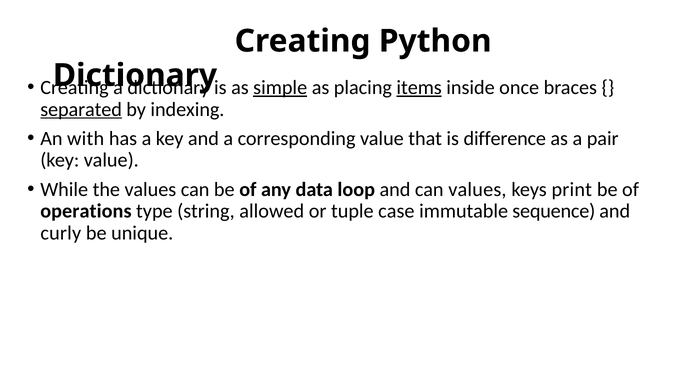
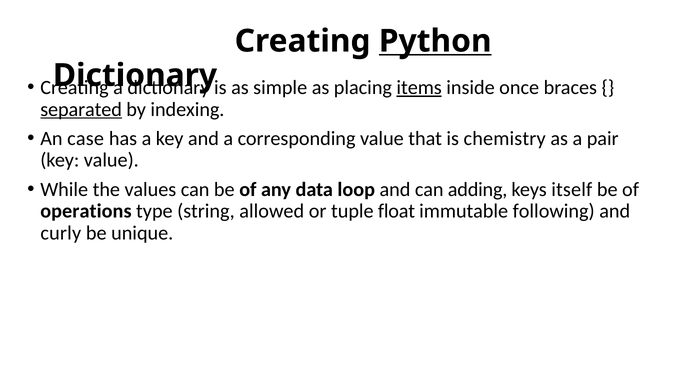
Python underline: none -> present (435, 41)
simple underline: present -> none (280, 87)
with: with -> case (86, 138)
difference: difference -> chemistry (505, 138)
can values: values -> adding (478, 189)
print: print -> itself (572, 189)
case: case -> float (397, 211)
sequence: sequence -> following (554, 211)
